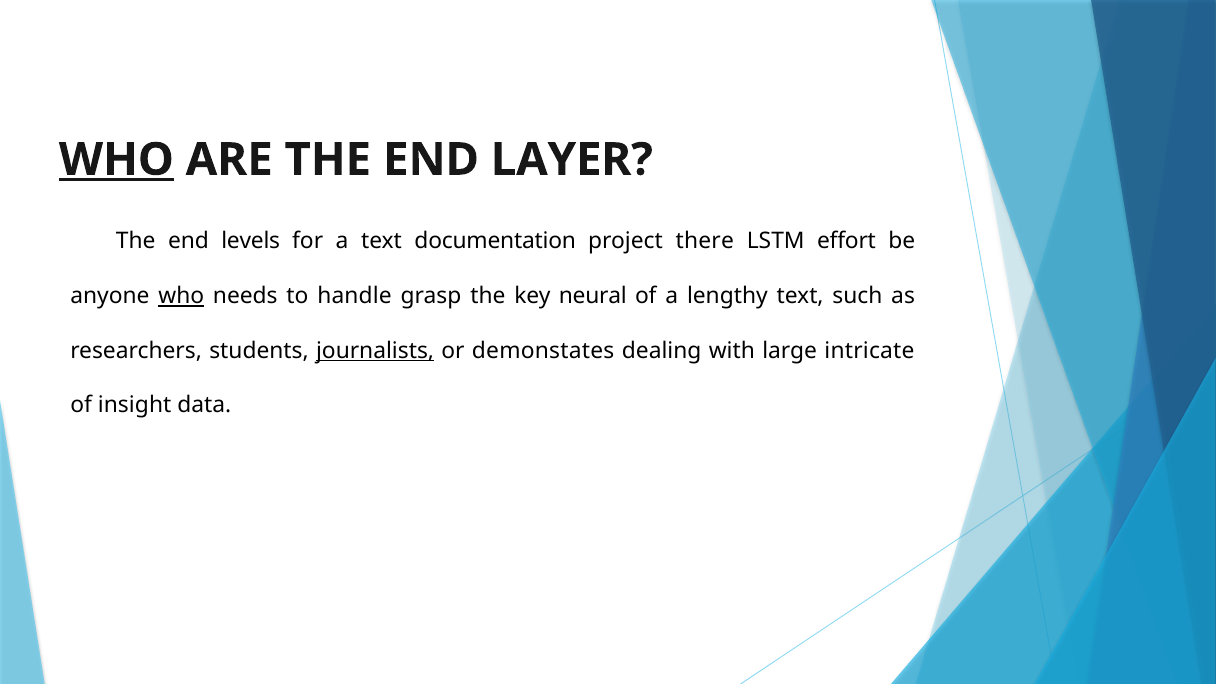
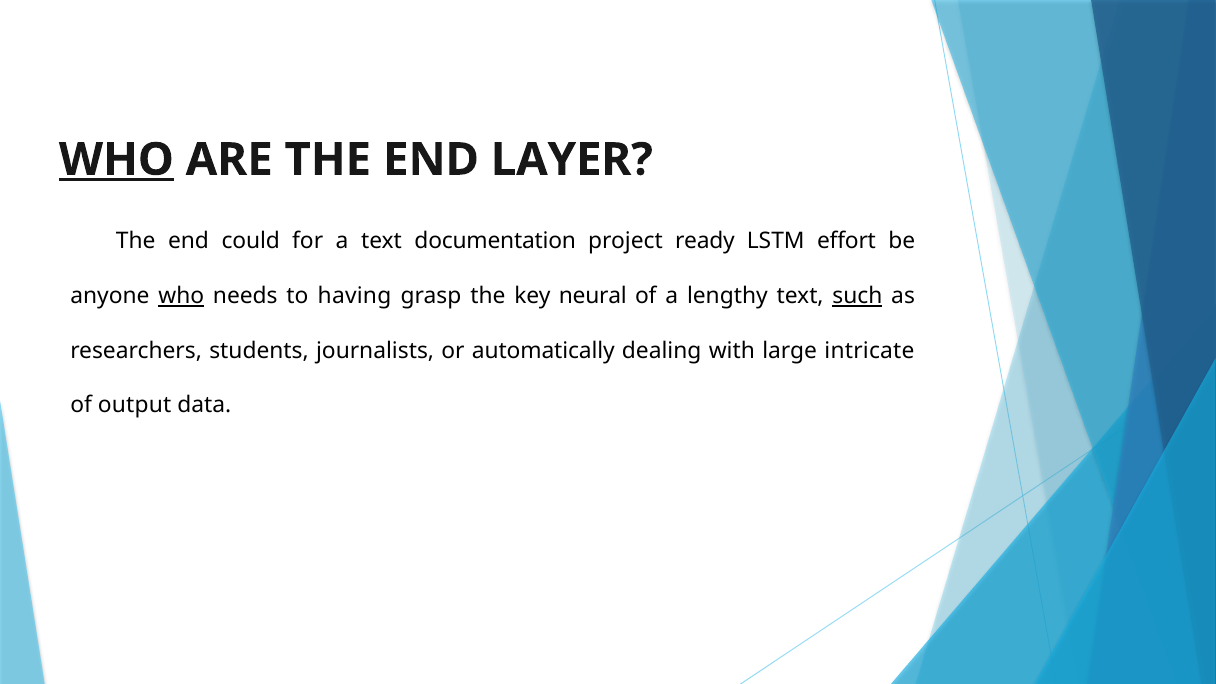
levels: levels -> could (251, 241)
there: there -> ready (705, 241)
handle: handle -> having (355, 296)
such underline: none -> present (857, 296)
journalists underline: present -> none (375, 351)
demonstates: demonstates -> automatically (543, 351)
insight: insight -> output (135, 405)
